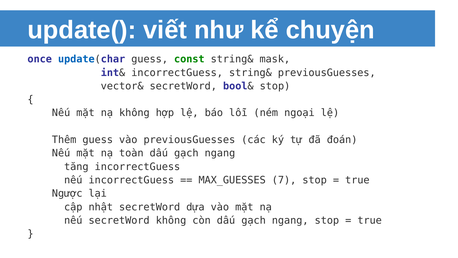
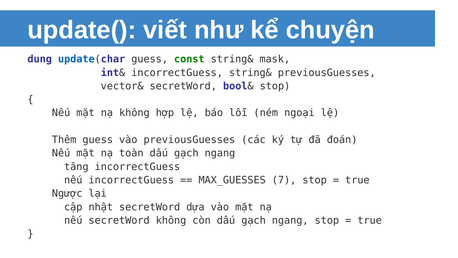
once: once -> dung (40, 59)
